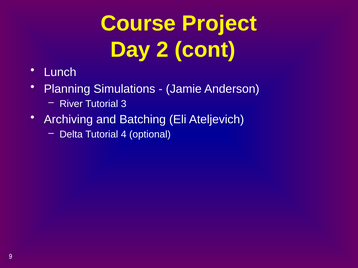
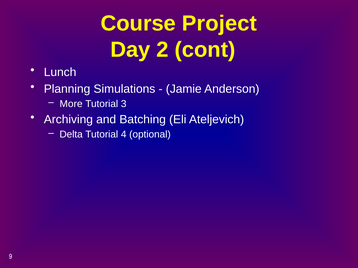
River: River -> More (71, 104)
